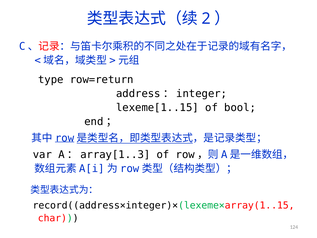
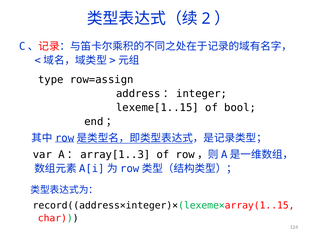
row=return: row=return -> row=assign (102, 80)
